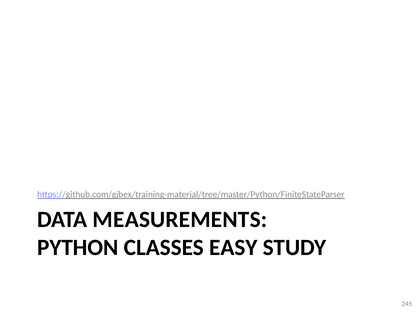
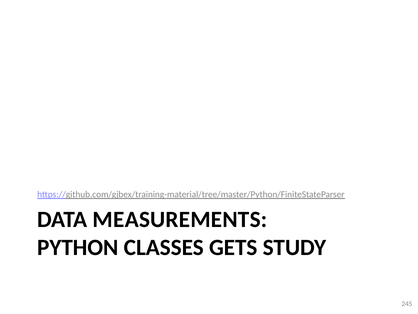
EASY: EASY -> GETS (233, 247)
